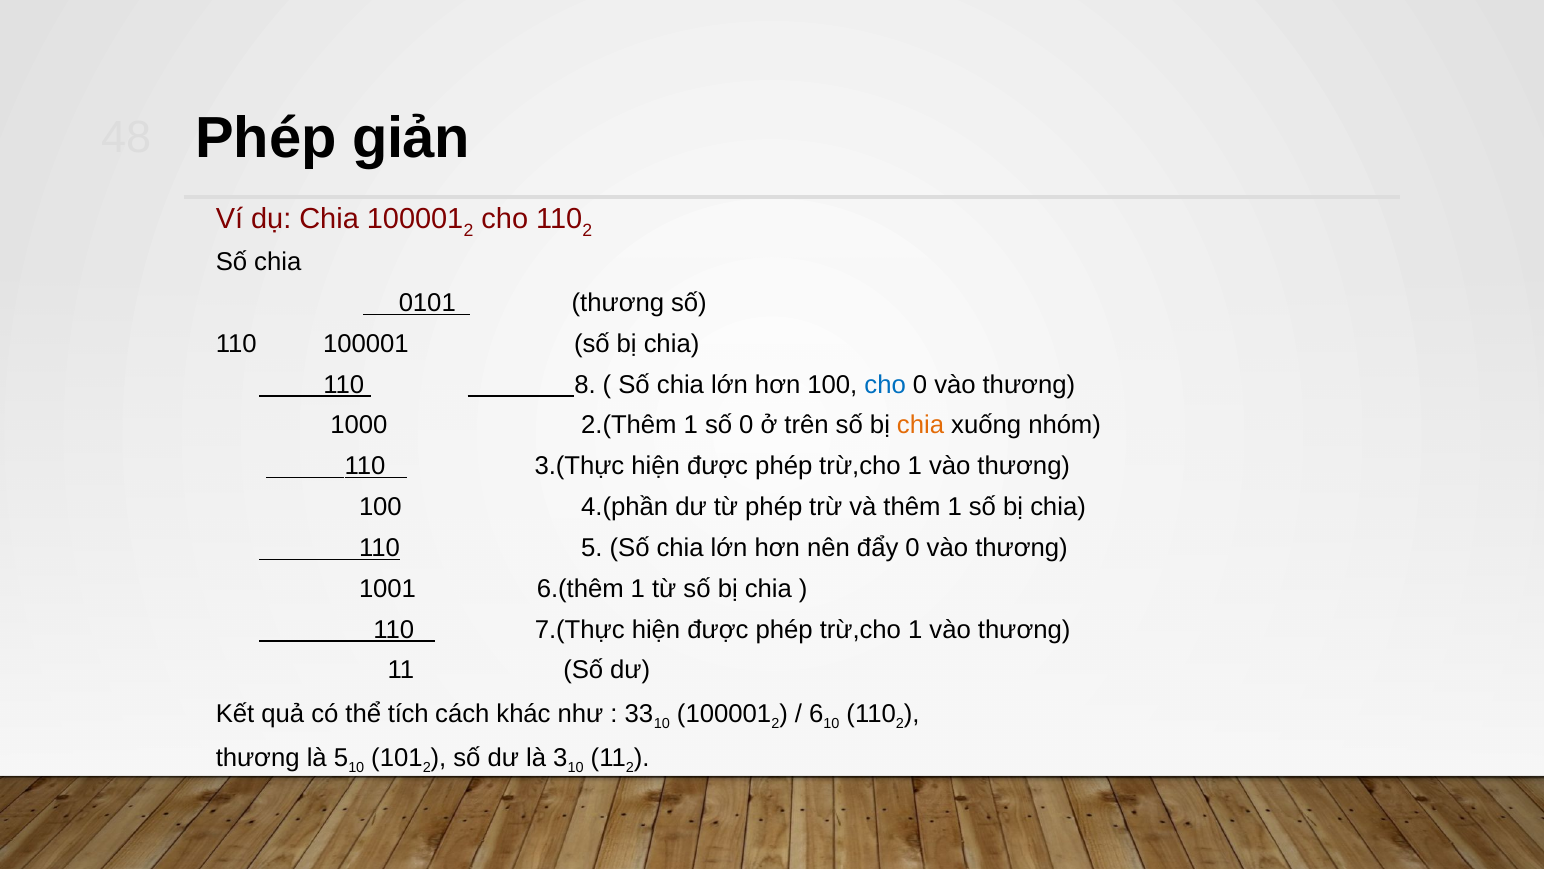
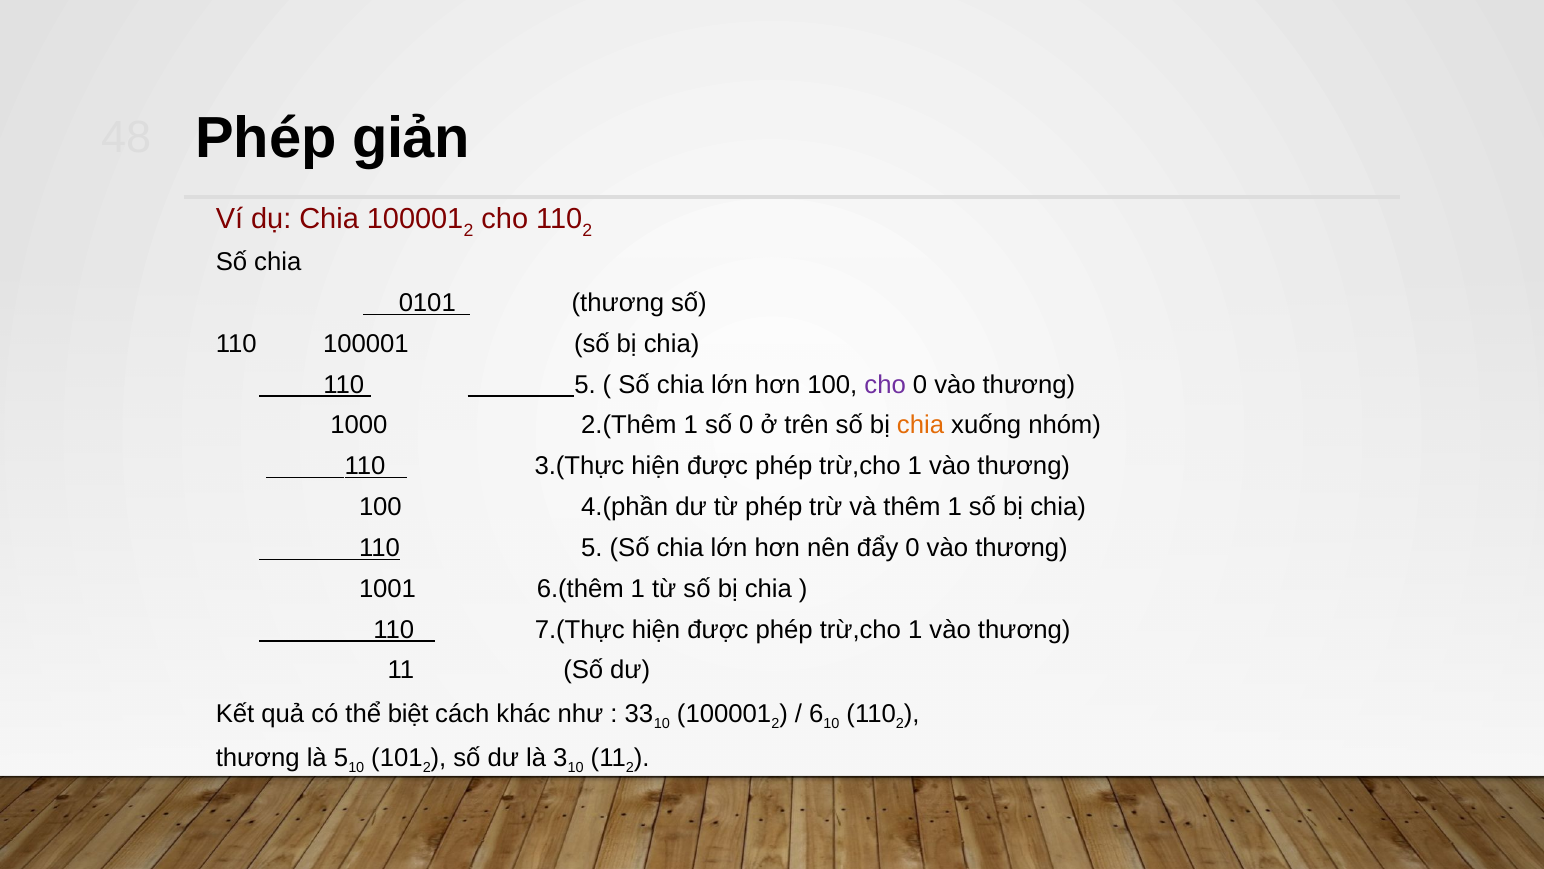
8: 8 -> 5 (585, 384)
cho colour: blue -> purple (885, 384)
tích: tích -> biệt (408, 713)
